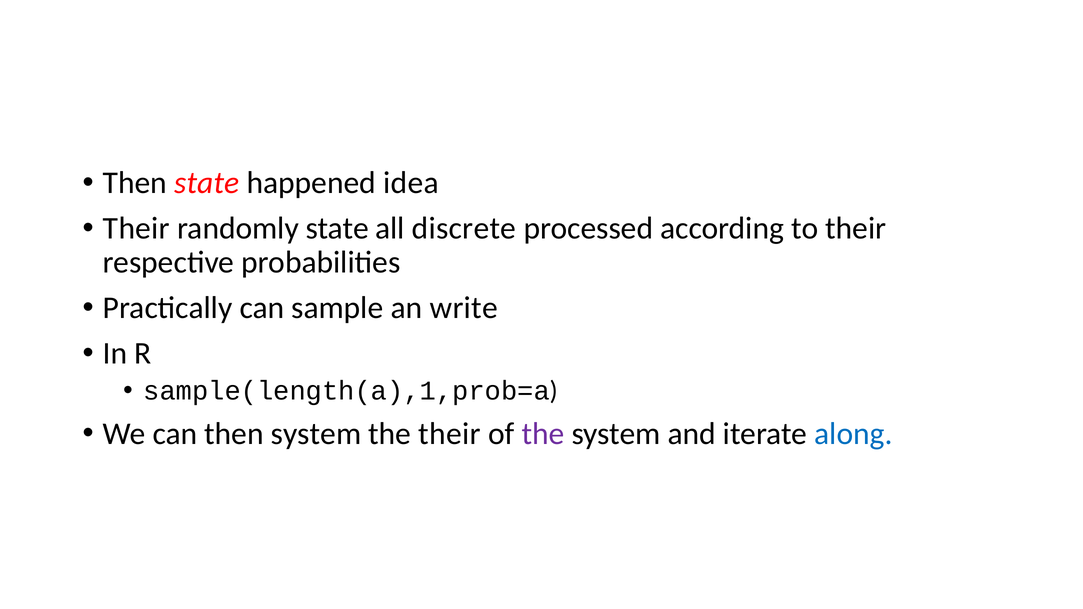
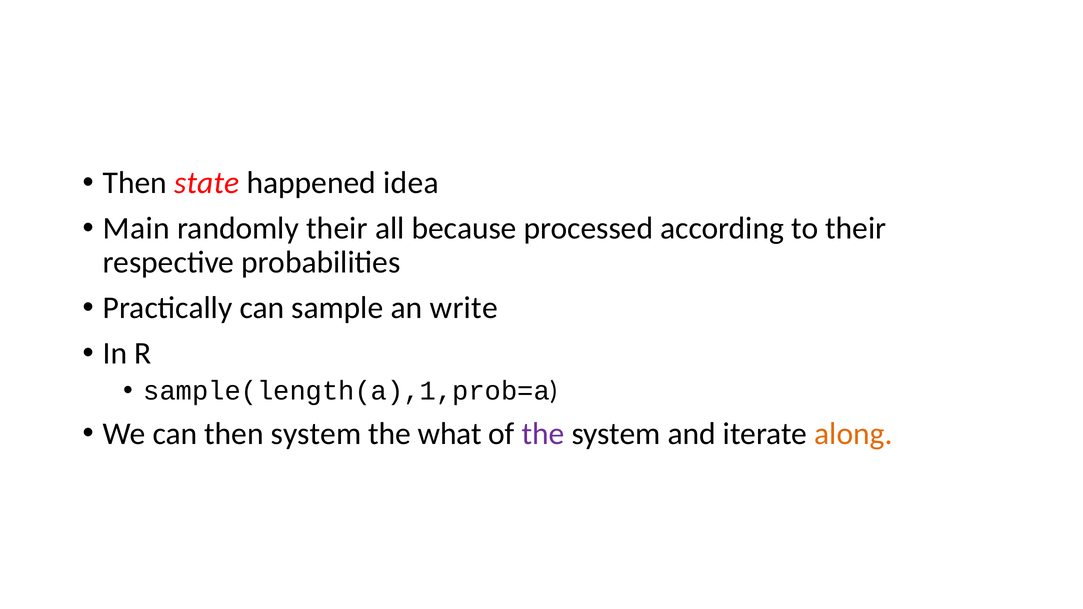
Their: Their -> Main (136, 229)
randomly state: state -> their (337, 229)
discrete: discrete -> because (464, 229)
the their: their -> what (450, 434)
along colour: blue -> orange (853, 434)
